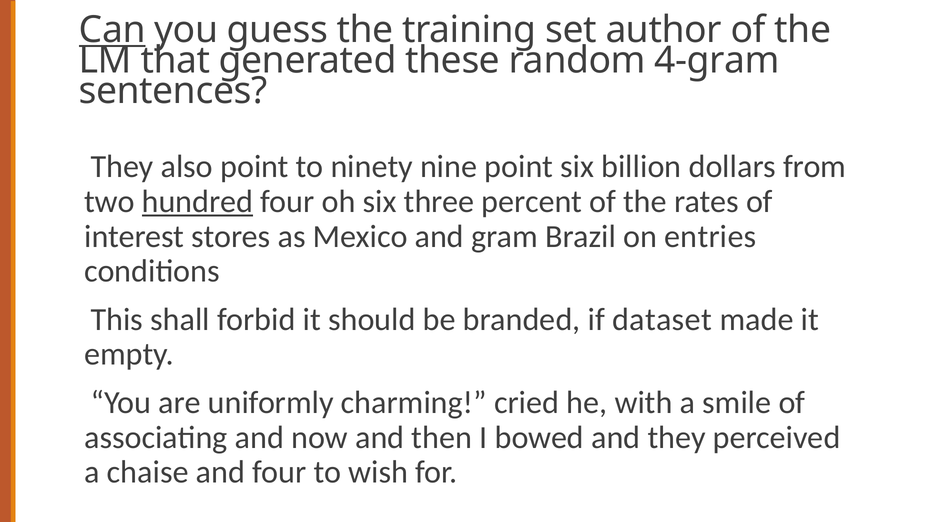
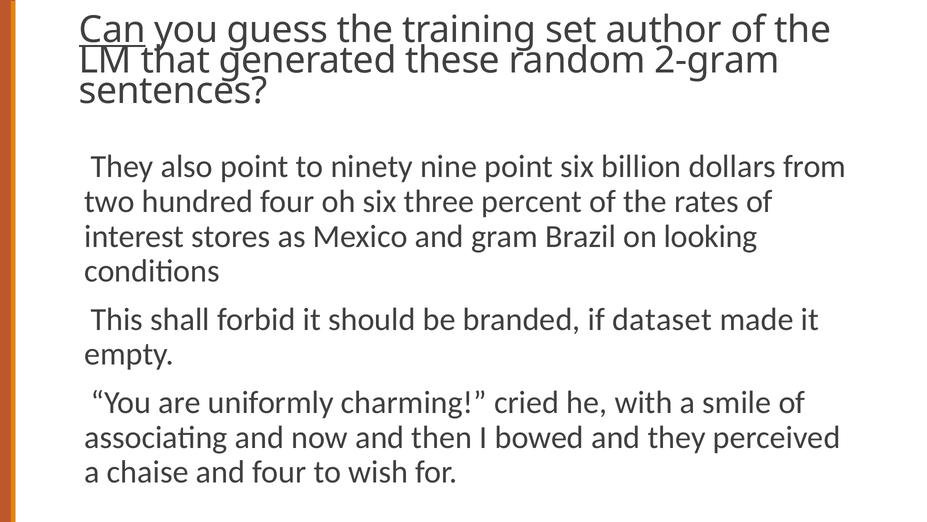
4-gram: 4-gram -> 2-gram (717, 60)
hundred underline: present -> none (197, 201)
entries: entries -> looking (711, 236)
